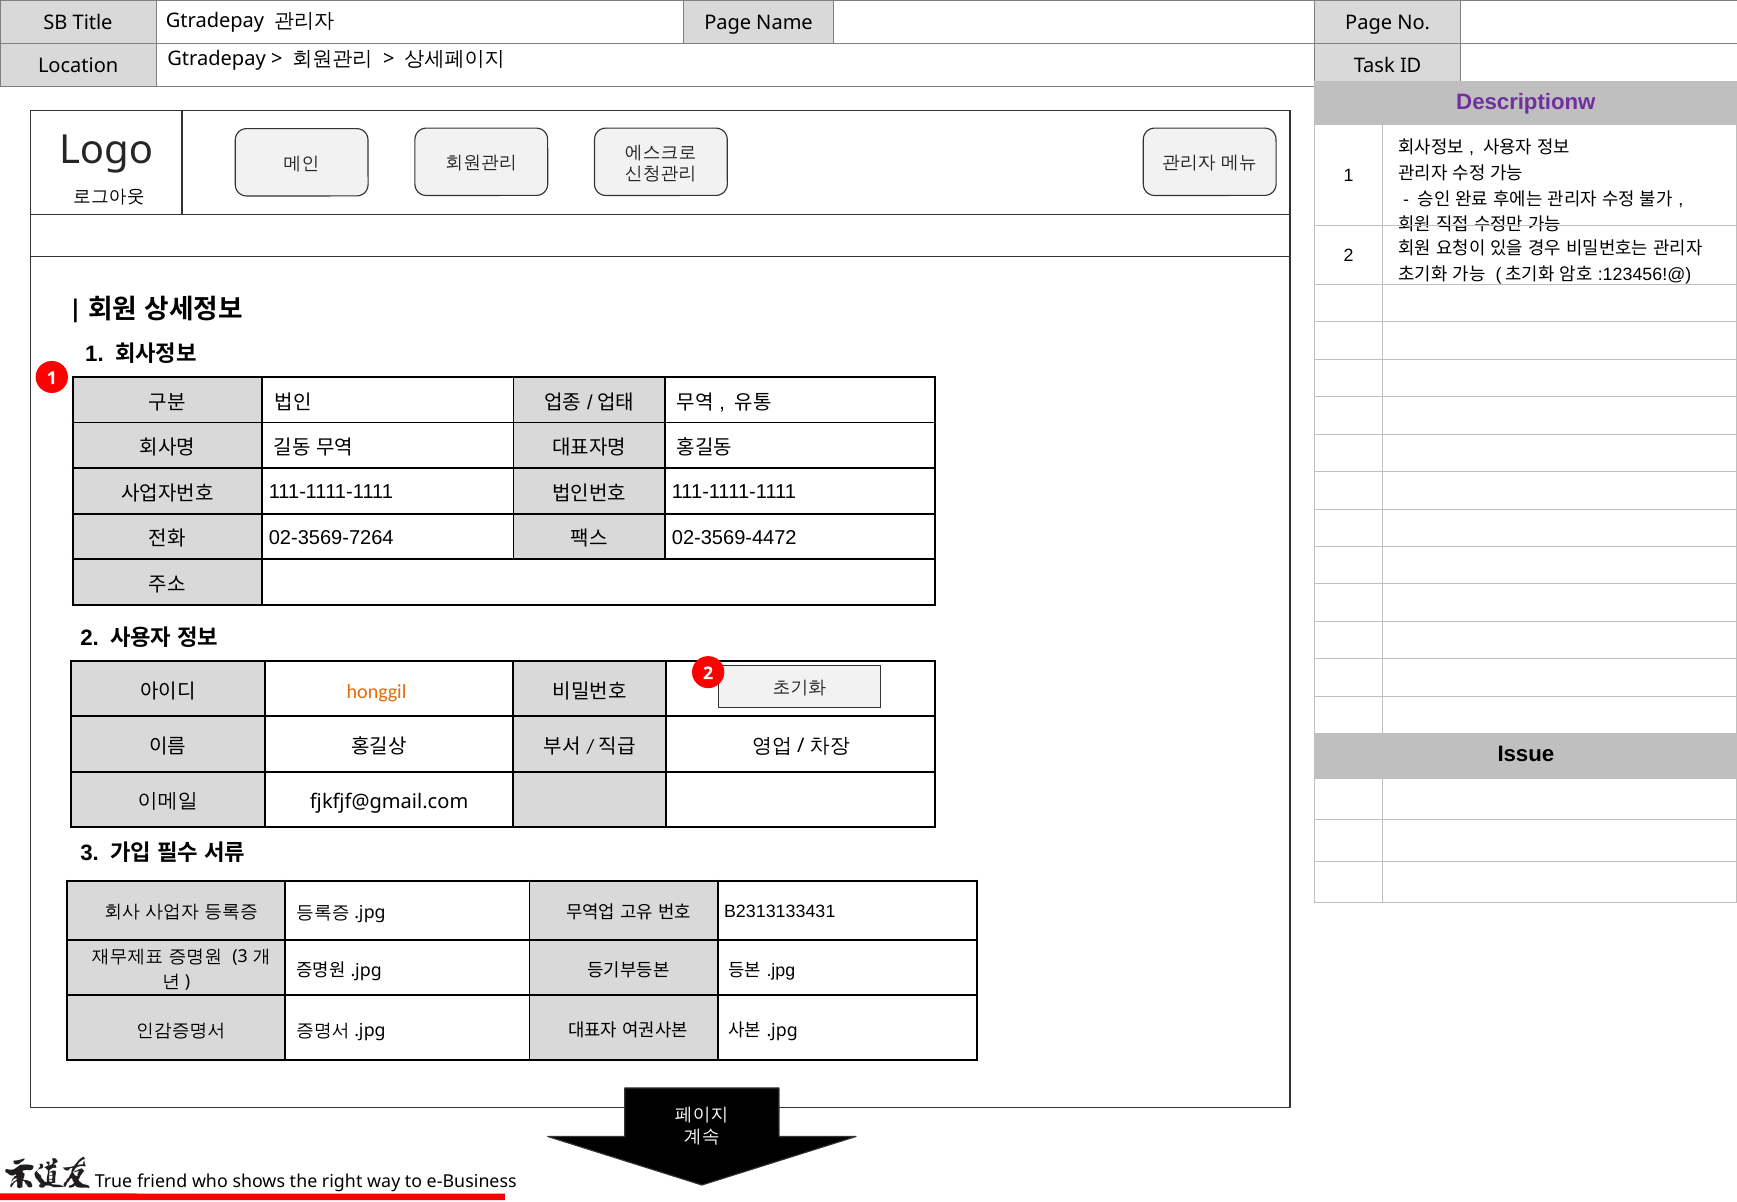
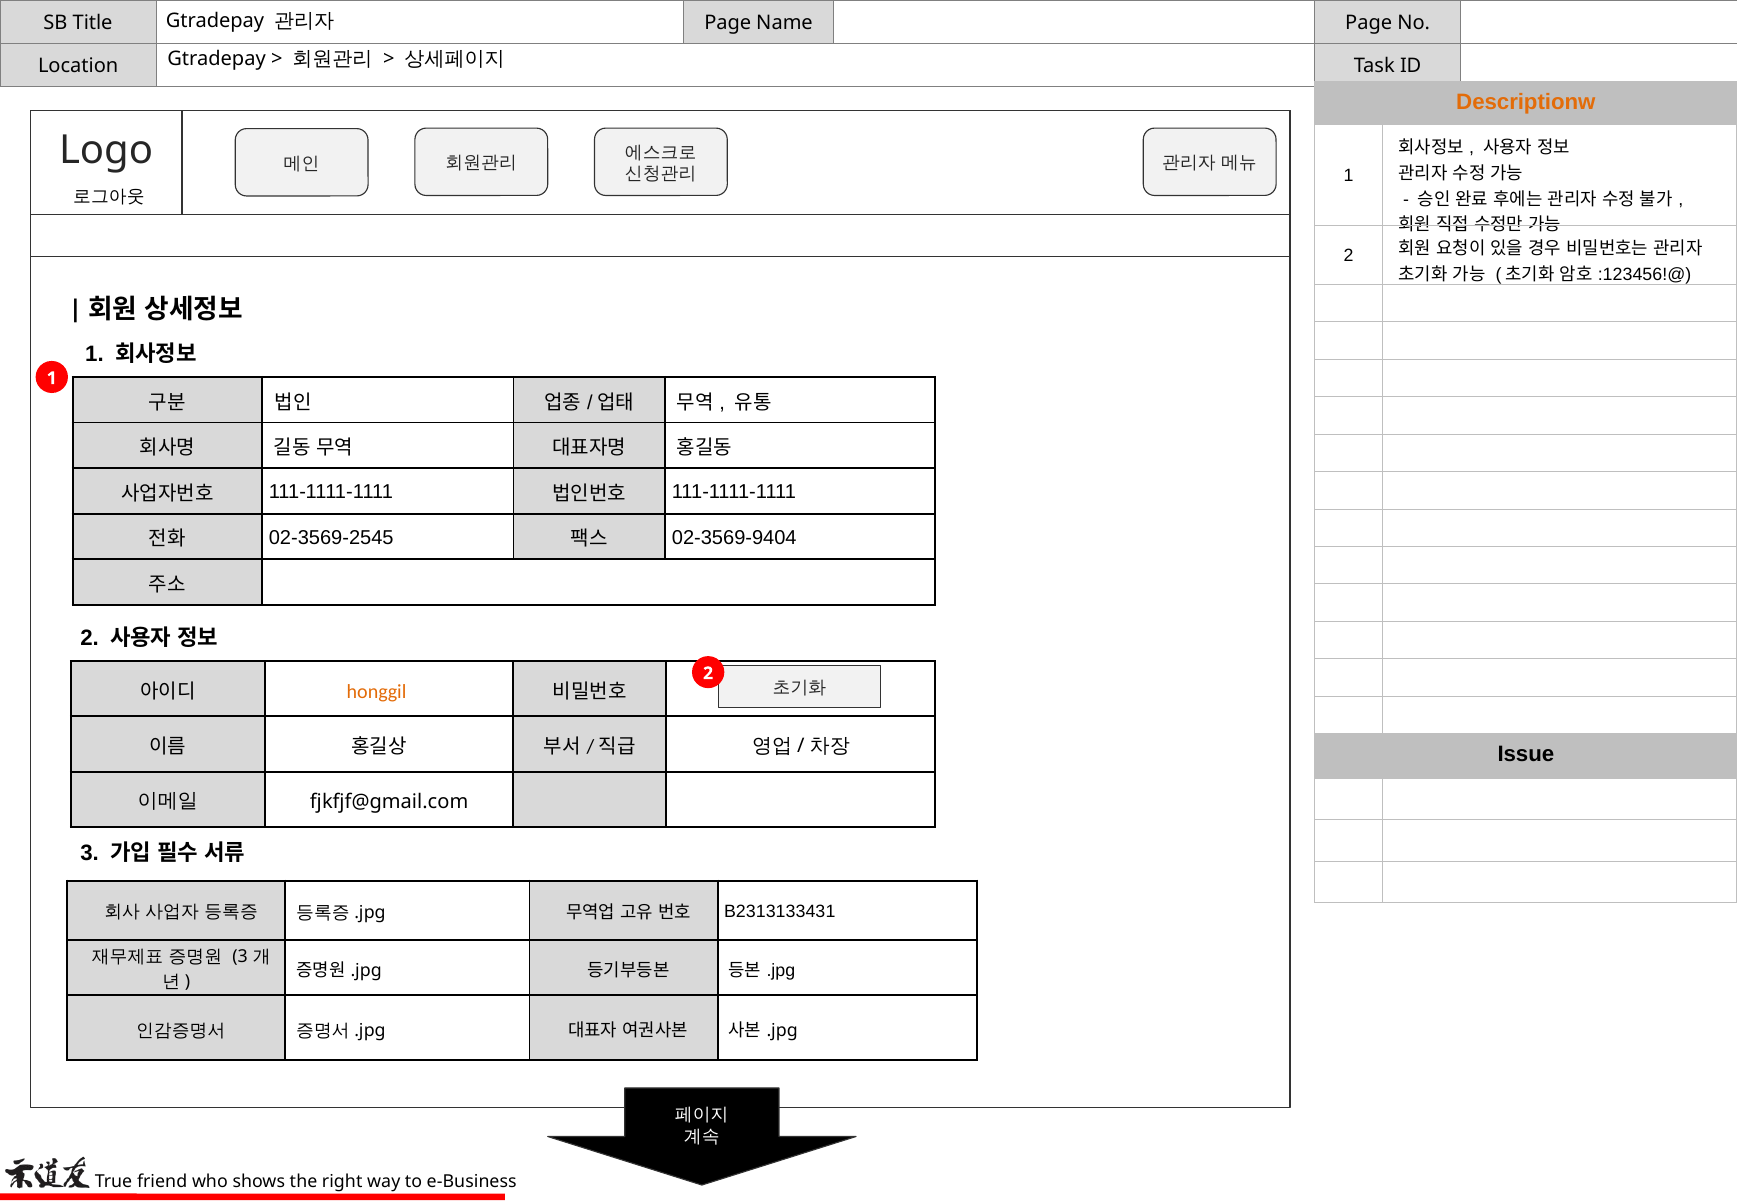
Descriptionw colour: purple -> orange (1526, 102)
02-3569-7264: 02-3569-7264 -> 02-3569-2545 (331, 538)
02-3569-4472: 02-3569-4472 -> 02-3569-9404 (734, 538)
